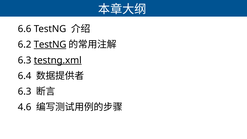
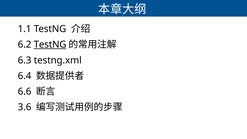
6.6: 6.6 -> 1.1 (25, 29)
testng.xml underline: present -> none (58, 60)
6.3: 6.3 -> 6.6 (25, 91)
4.6: 4.6 -> 3.6 (25, 107)
